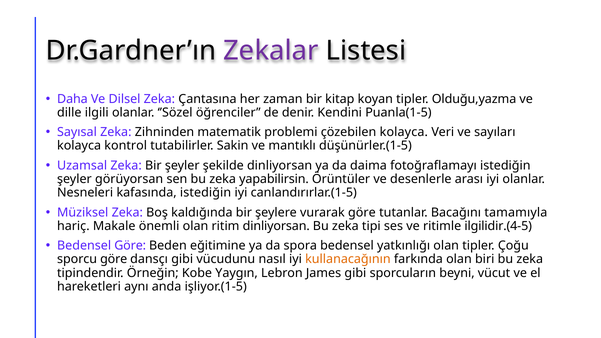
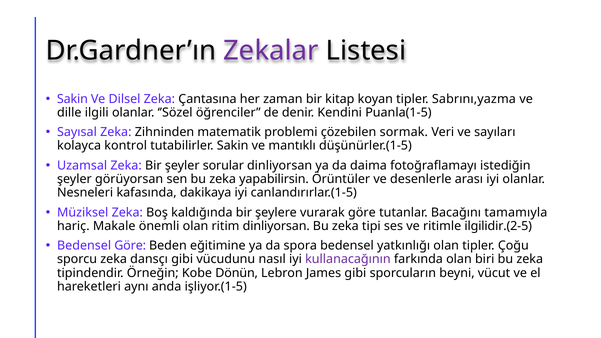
Daha: Daha -> Sakin (72, 99)
Olduğu,yazma: Olduğu,yazma -> Sabrını,yazma (474, 99)
çözebilen kolayca: kolayca -> sormak (404, 132)
şekilde: şekilde -> sorular (223, 166)
kafasında istediğin: istediğin -> dakikaya (206, 193)
ilgilidir.(4-5: ilgilidir.(4-5 -> ilgilidir.(2-5 (498, 226)
sporcu göre: göre -> zeka (114, 259)
kullanacağının colour: orange -> purple (348, 259)
Yaygın: Yaygın -> Dönün (237, 273)
